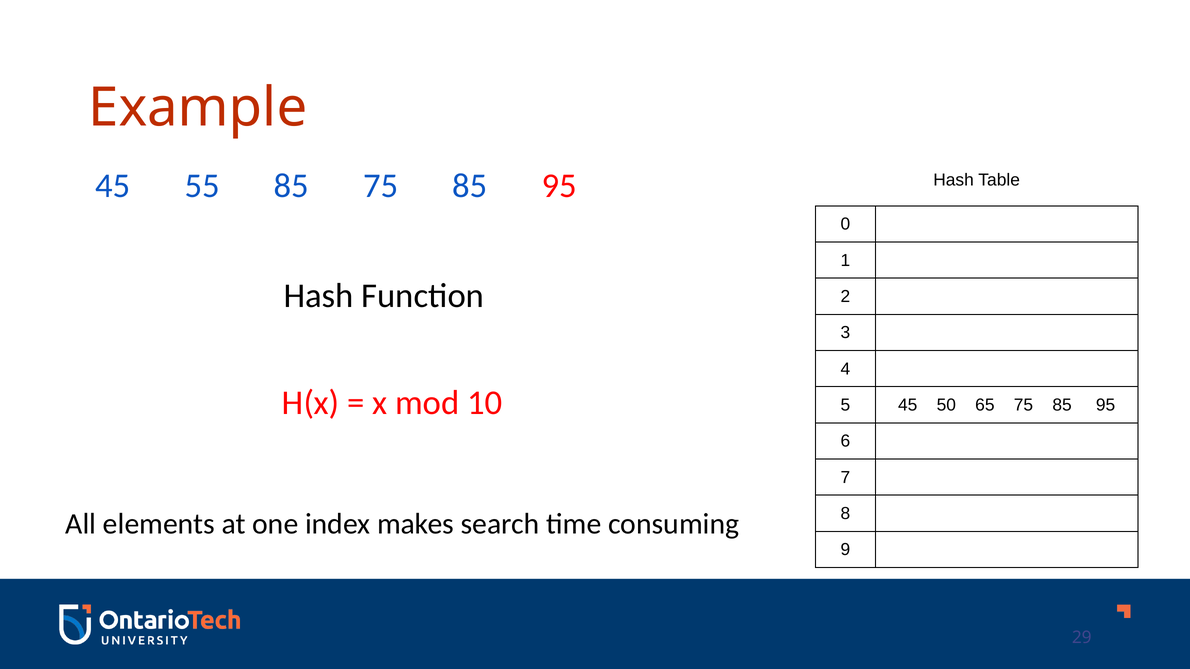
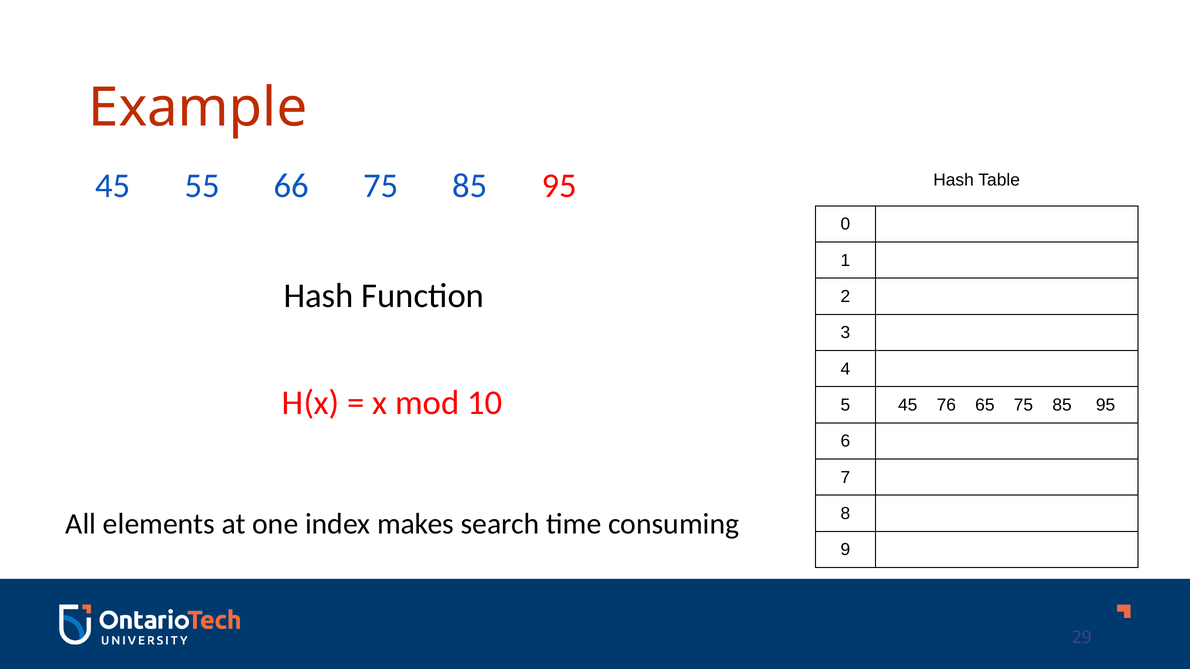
55 85: 85 -> 66 (291, 186)
50: 50 -> 76 (946, 405)
